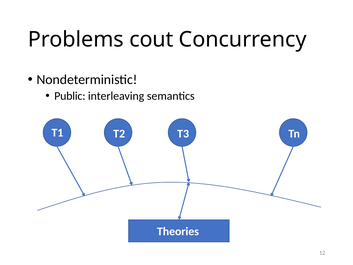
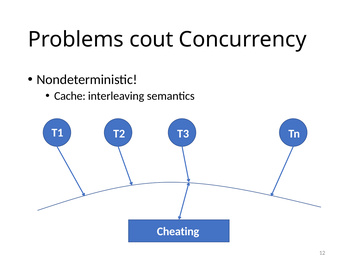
Public: Public -> Cache (70, 96)
Theories: Theories -> Cheating (178, 231)
